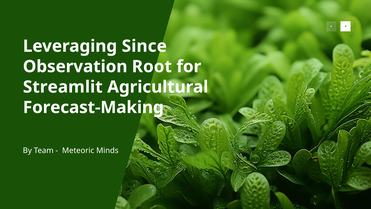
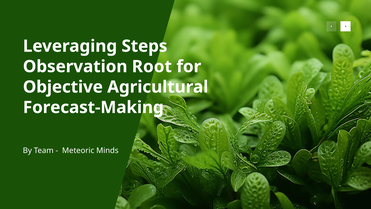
Since: Since -> Steps (144, 46)
Streamlit: Streamlit -> Objective (63, 87)
